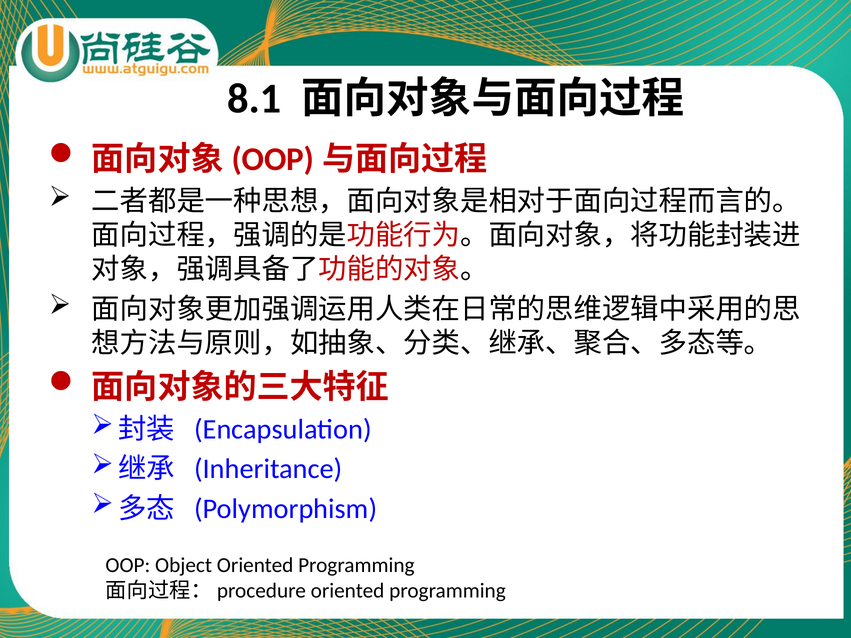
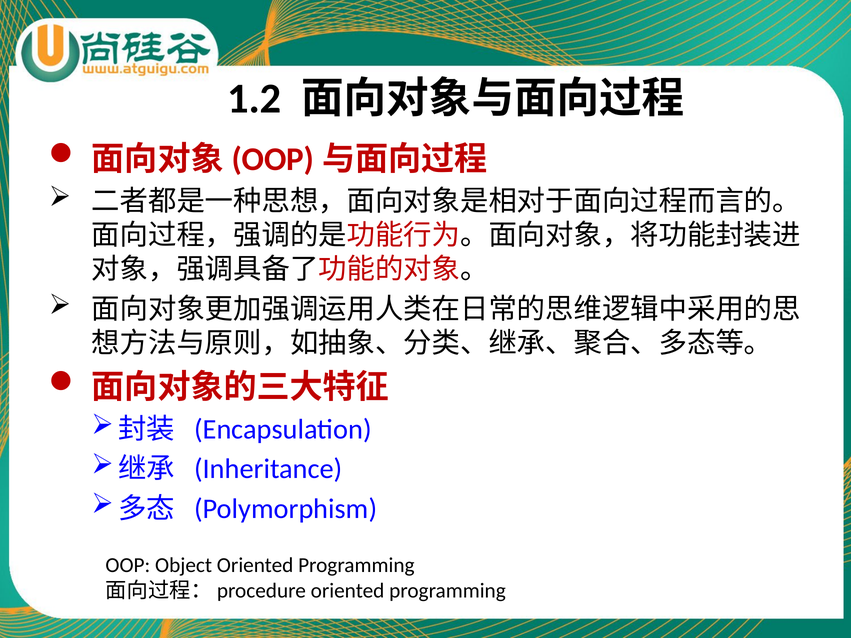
8.1: 8.1 -> 1.2 (254, 99)
